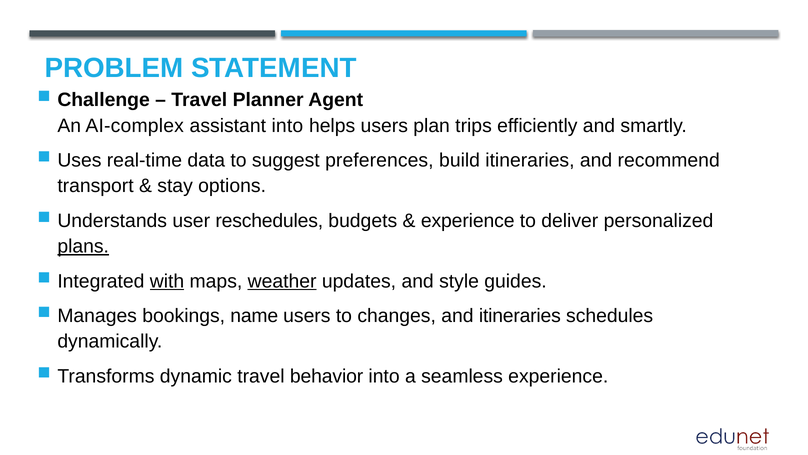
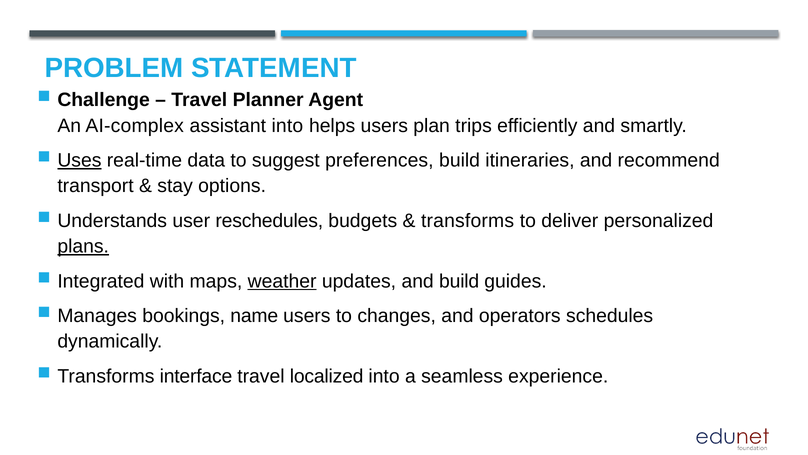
Uses underline: none -> present (79, 160)
experience: experience -> transforms (468, 221)
with underline: present -> none (167, 281)
and style: style -> build (459, 281)
and itineraries: itineraries -> operators (520, 316)
dynamic: dynamic -> interface (196, 376)
behavior: behavior -> localized (327, 376)
